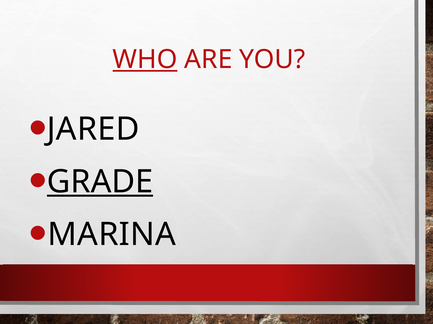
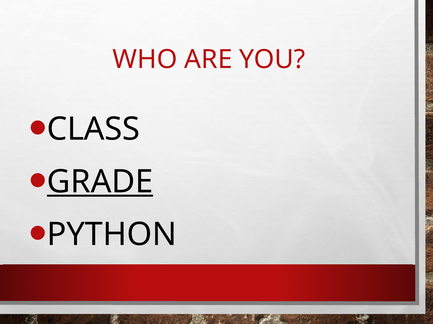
WHO underline: present -> none (145, 60)
JARED: JARED -> CLASS (93, 129)
MARINA: MARINA -> PYTHON (112, 235)
